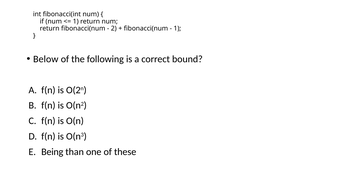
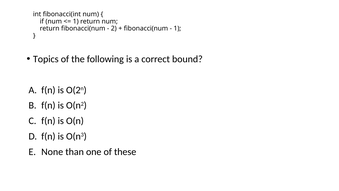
Below: Below -> Topics (46, 59)
Being: Being -> None (52, 151)
